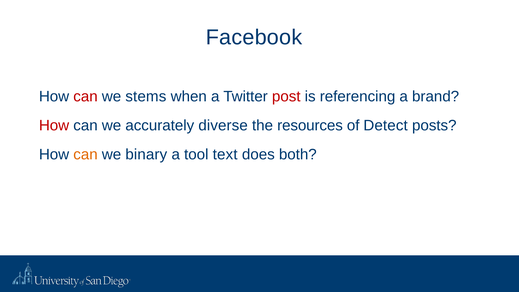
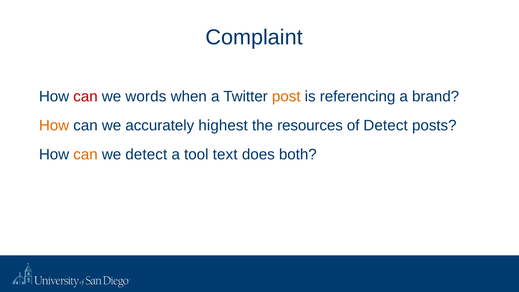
Facebook: Facebook -> Complaint (254, 37)
stems: stems -> words (146, 96)
post colour: red -> orange (286, 96)
How colour: red -> orange (54, 125)
diverse: diverse -> highest (223, 125)
we binary: binary -> detect (146, 155)
